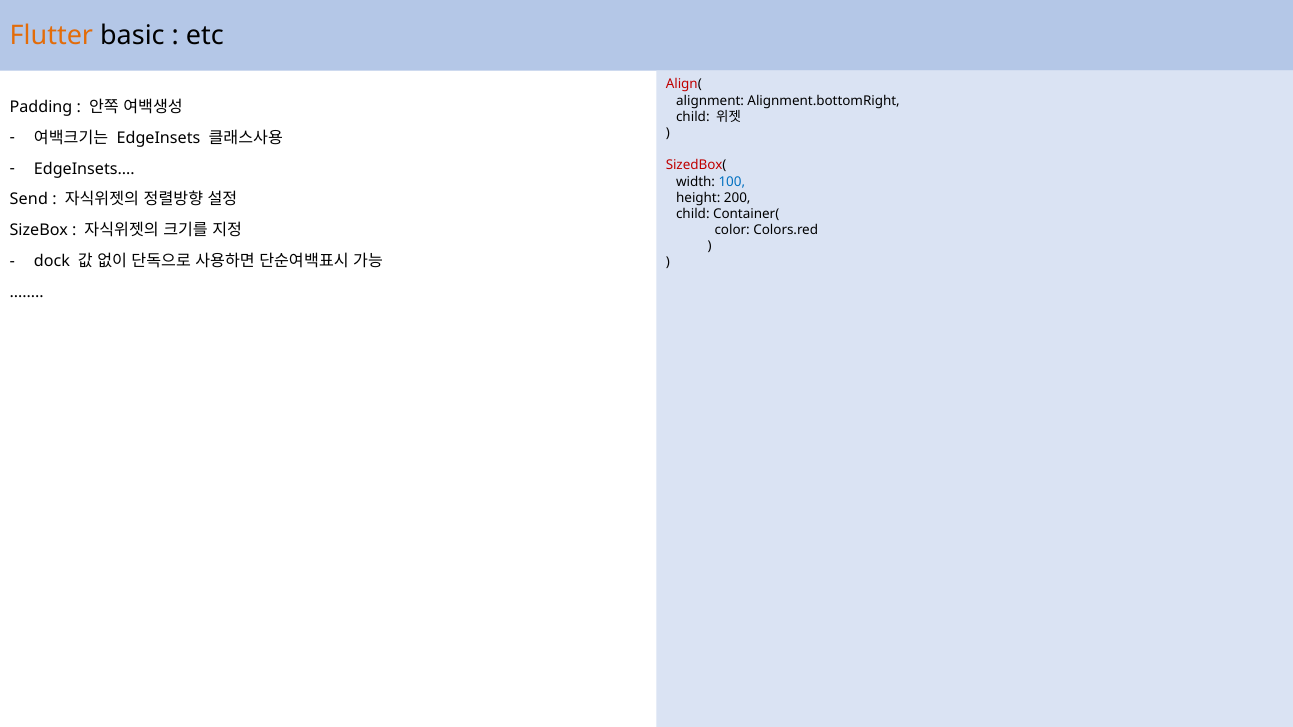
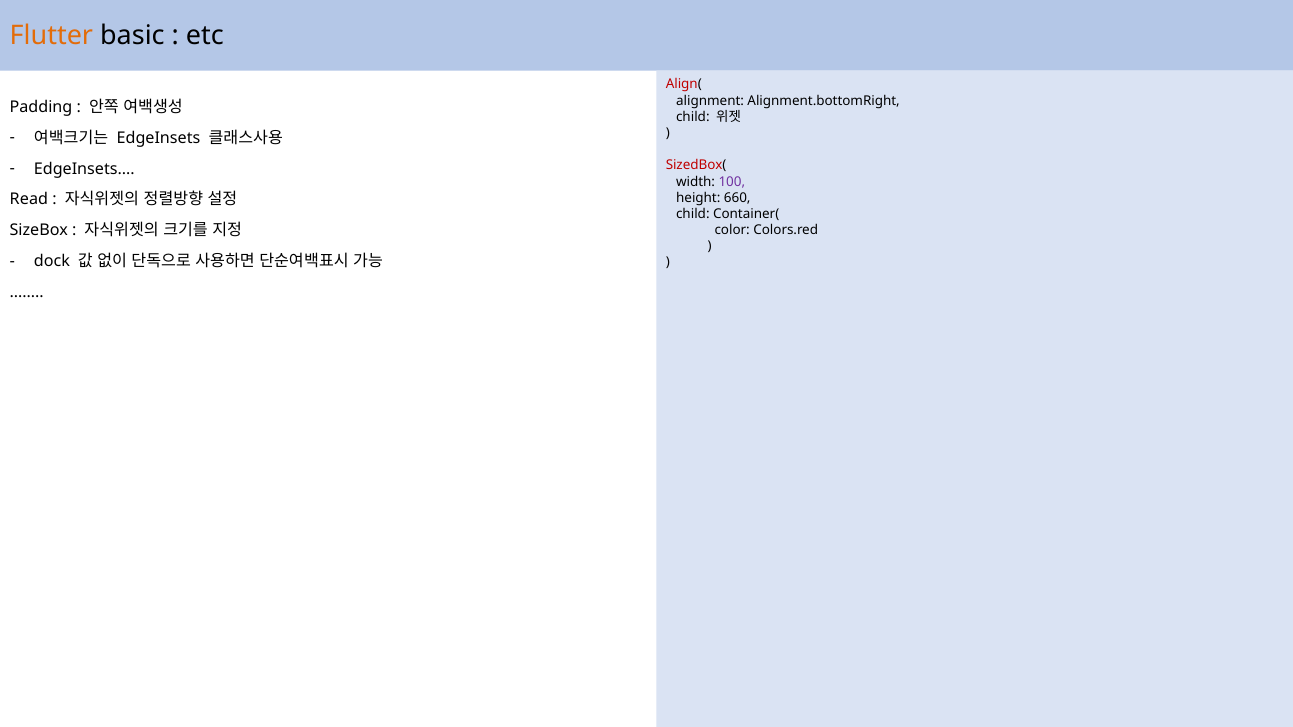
100 colour: blue -> purple (732, 182)
200: 200 -> 660 (737, 198)
Send: Send -> Read (29, 200)
